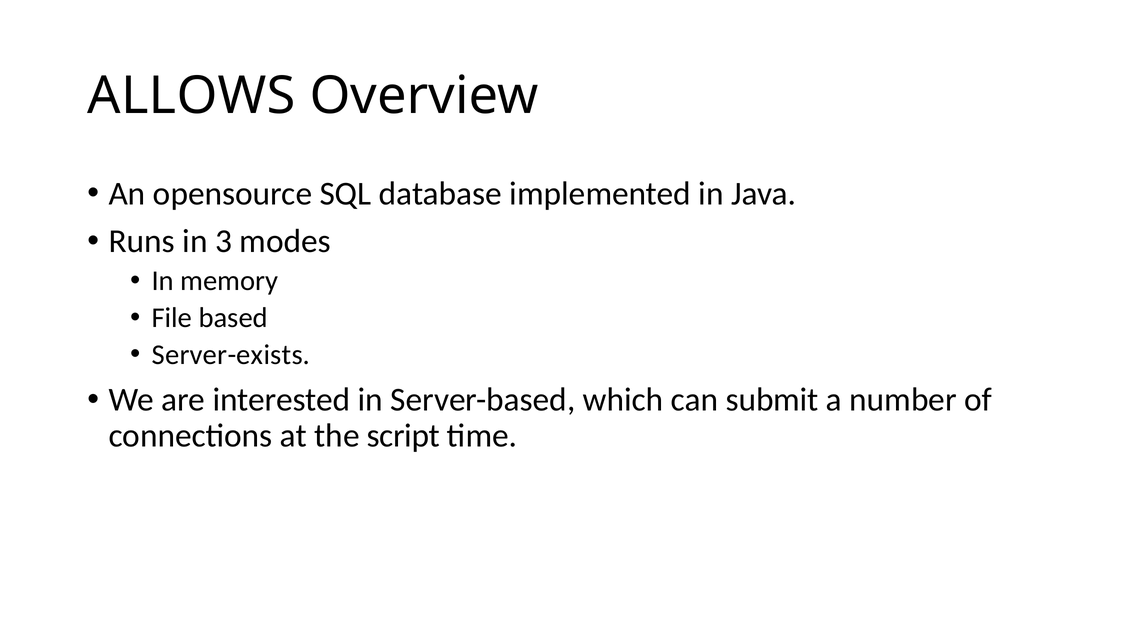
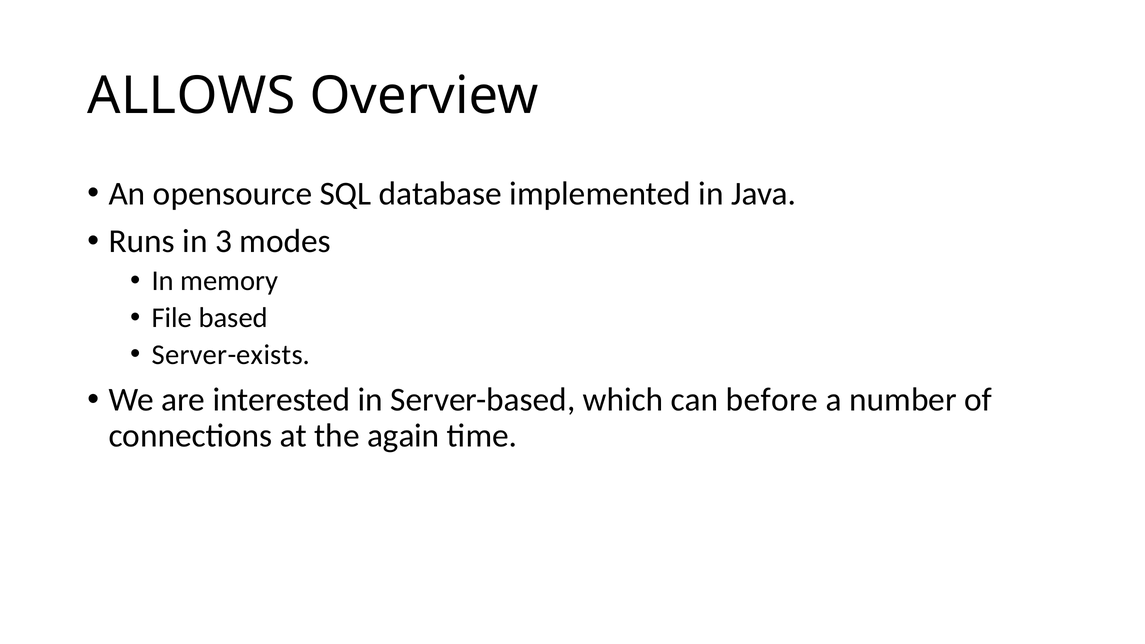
submit: submit -> before (772, 400)
script: script -> again (403, 436)
